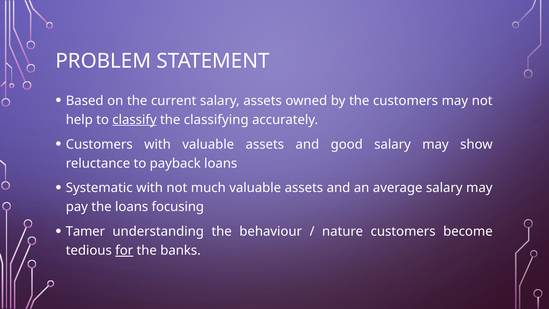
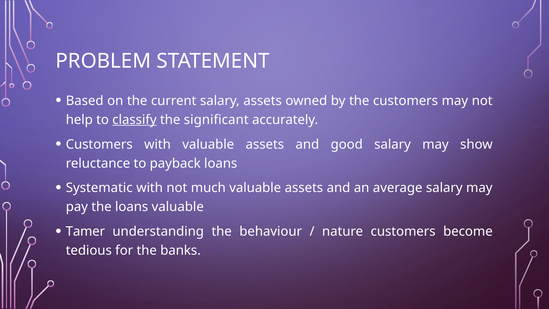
classifying: classifying -> significant (216, 120)
loans focusing: focusing -> valuable (178, 207)
for underline: present -> none (124, 250)
